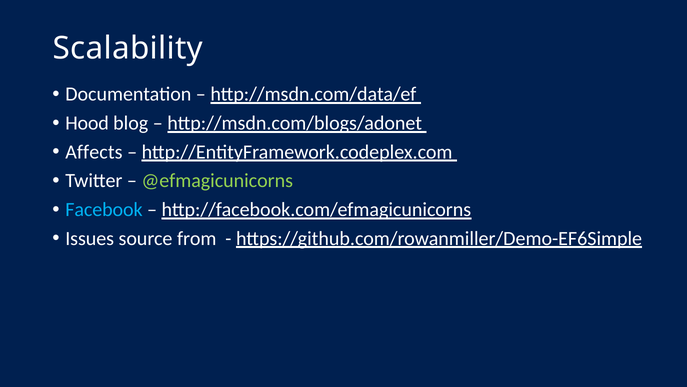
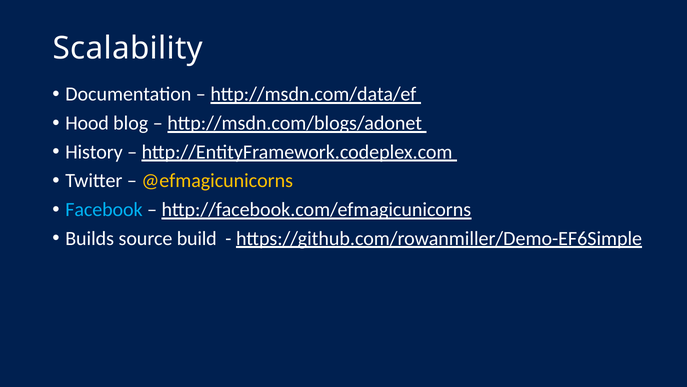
Affects: Affects -> History (94, 152)
@efmagicunicorns colour: light green -> yellow (217, 181)
Issues: Issues -> Builds (90, 238)
from: from -> build (197, 238)
